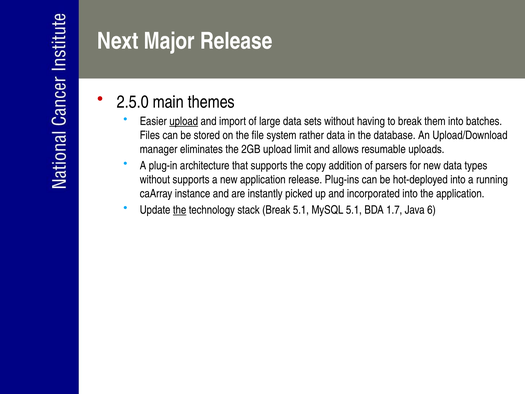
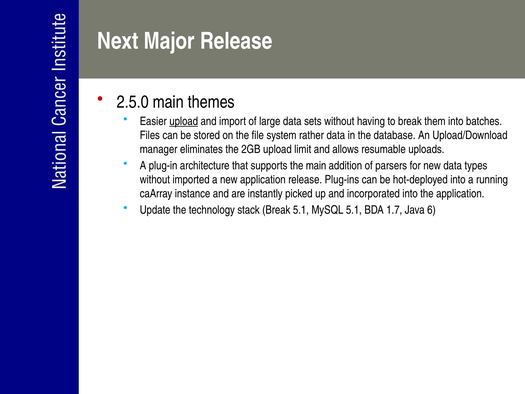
the copy: copy -> main (316, 166)
without supports: supports -> imported (191, 180)
the underline: present -> none (180, 210)
